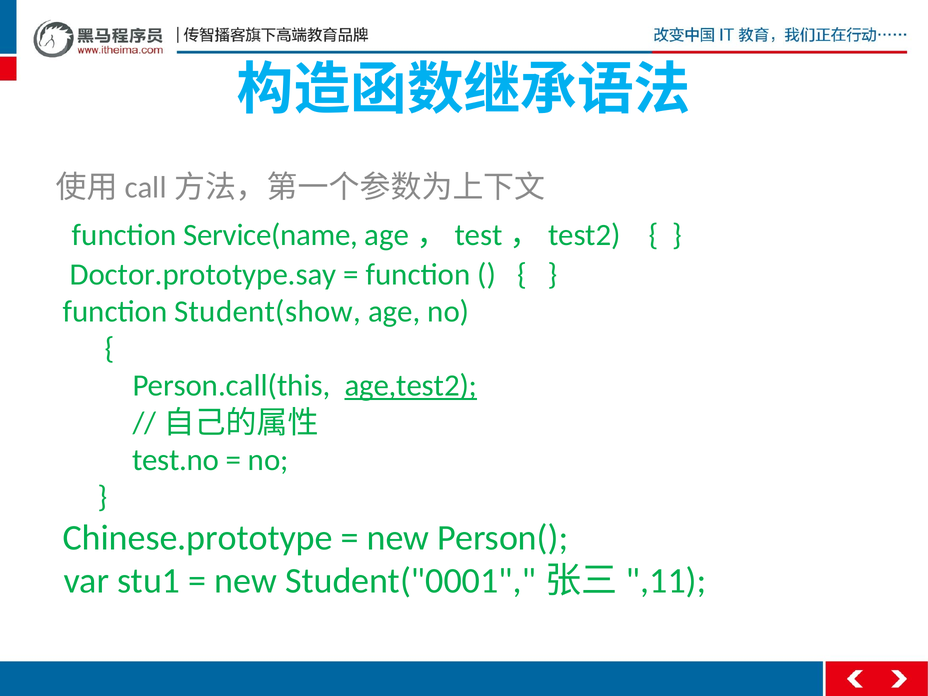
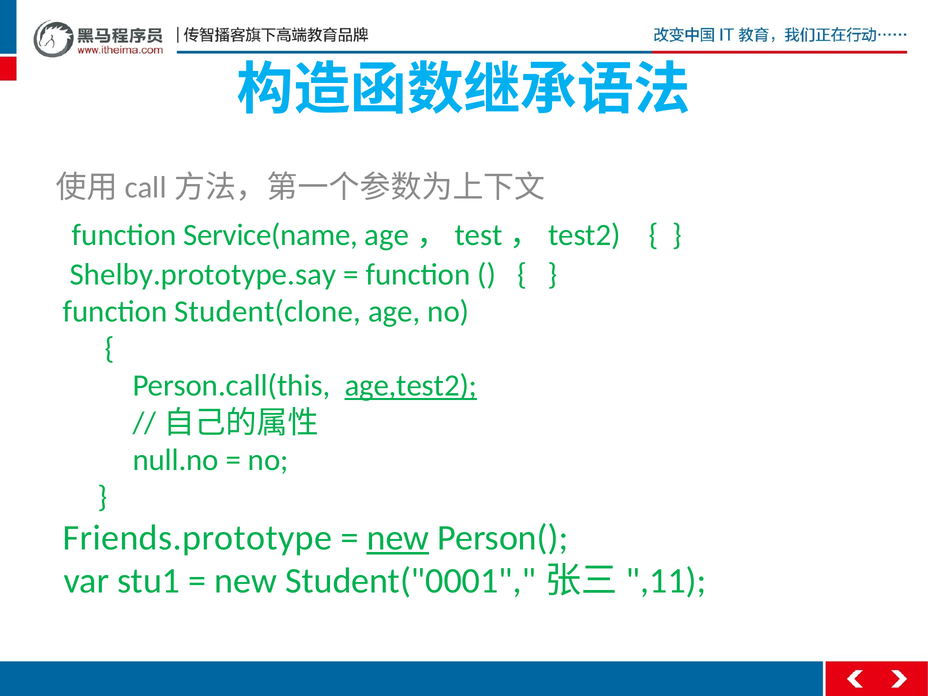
Doctor.prototype.say: Doctor.prototype.say -> Shelby.prototype.say (203, 274)
Student(show: Student(show -> Student(clone (268, 312)
test.no: test.no -> null.no (176, 460)
Chinese.prototype: Chinese.prototype -> Friends.prototype (197, 538)
new underline: none -> present (398, 538)
